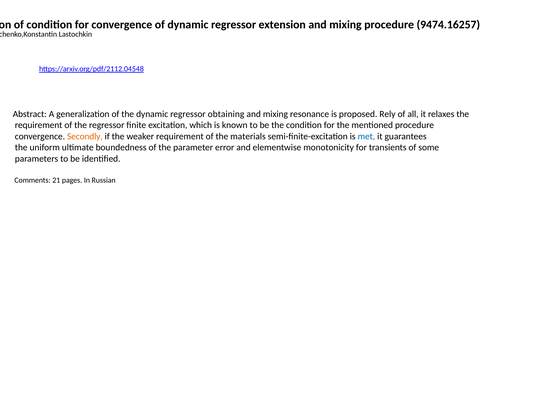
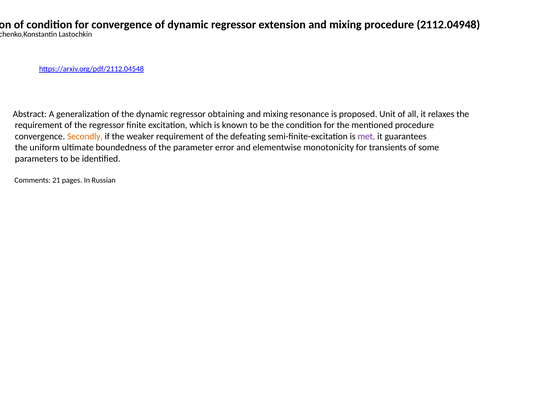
9474.16257: 9474.16257 -> 2112.04948 (448, 25)
Rely: Rely -> Unit (387, 114)
materials: materials -> defeating (248, 136)
met colour: blue -> purple (366, 136)
